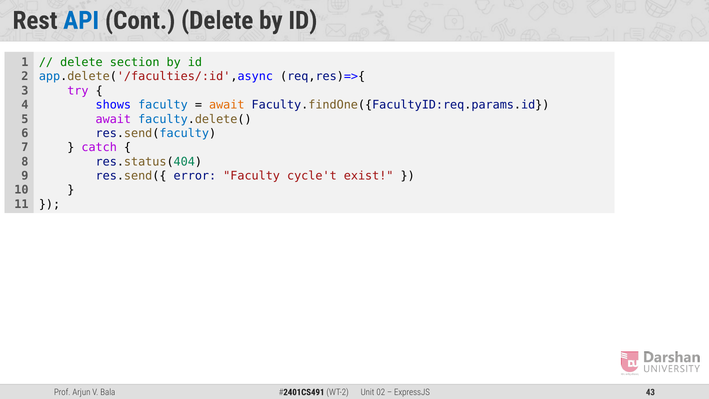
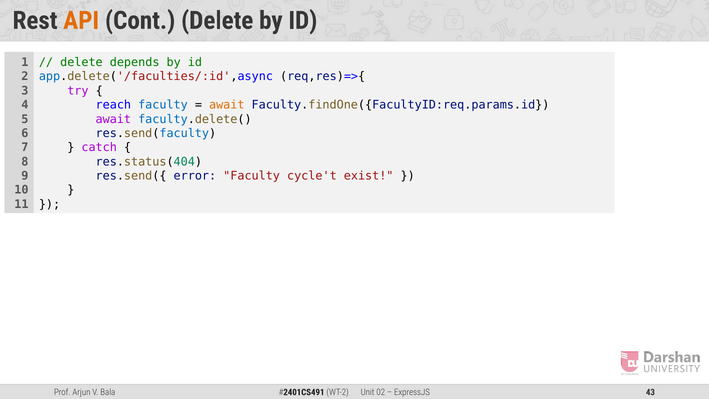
API colour: blue -> orange (81, 21)
section: section -> depends (135, 62)
shows: shows -> reach (113, 105)
